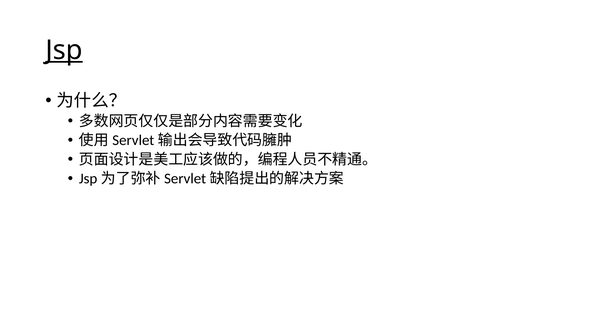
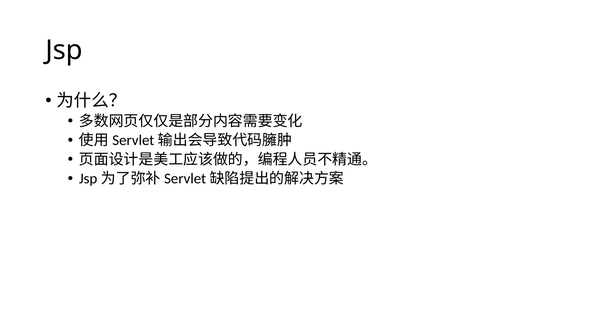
Jsp underline: present -> none (64, 50)
